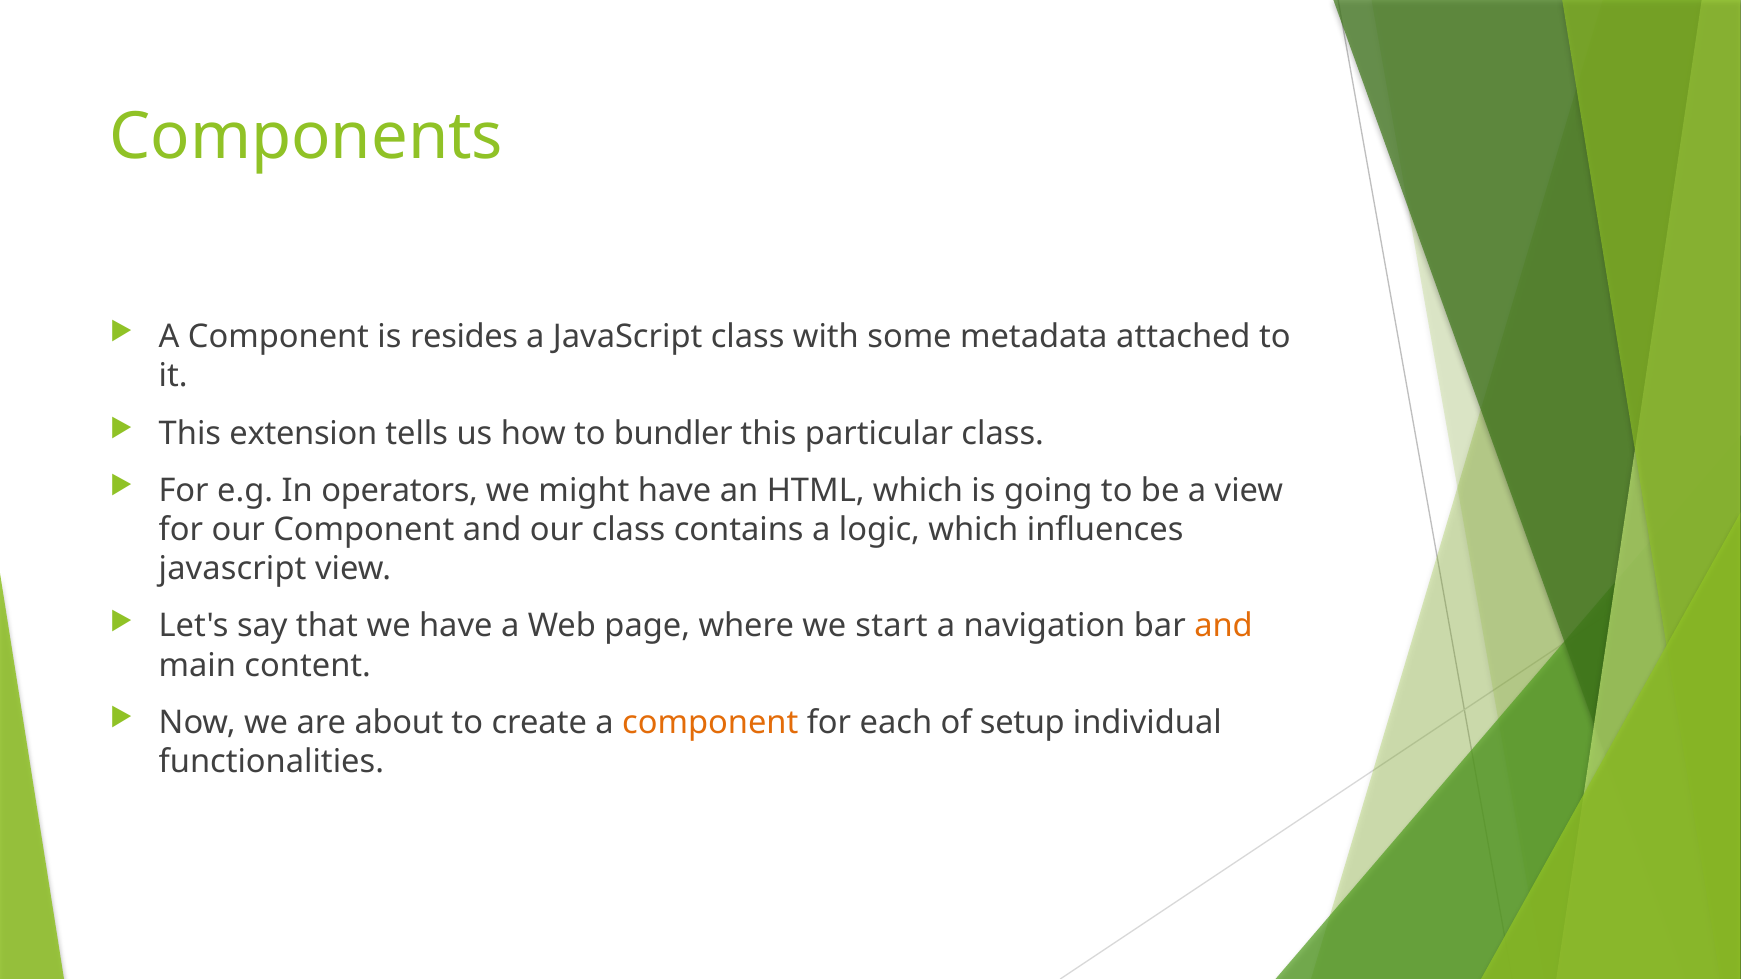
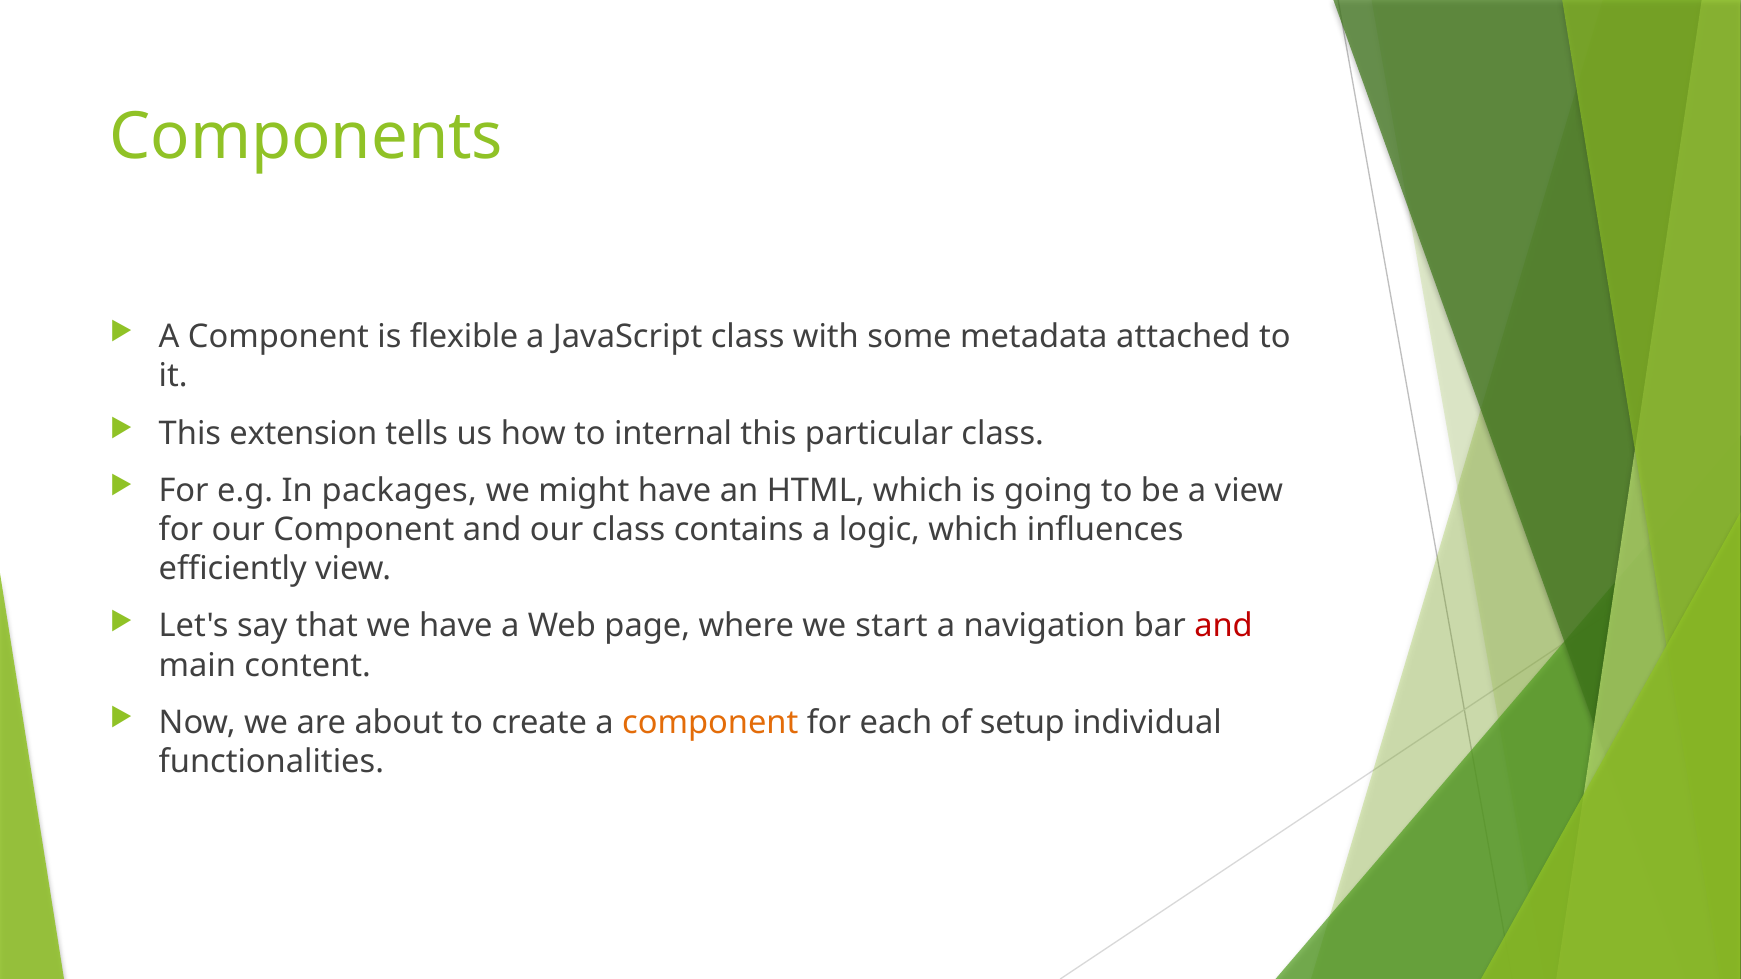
resides: resides -> flexible (464, 337)
bundler: bundler -> internal (673, 433)
operators: operators -> packages (399, 491)
javascript: javascript -> efficiently (233, 569)
and colour: orange -> red (1224, 626)
